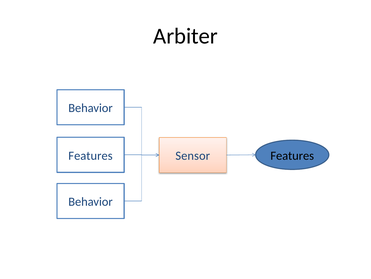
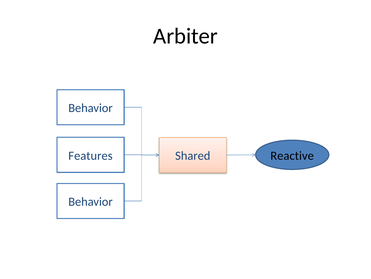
Features: Features -> Reactive (292, 155)
Sensor: Sensor -> Shared (193, 155)
